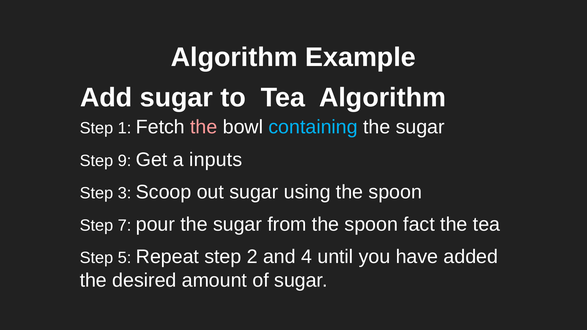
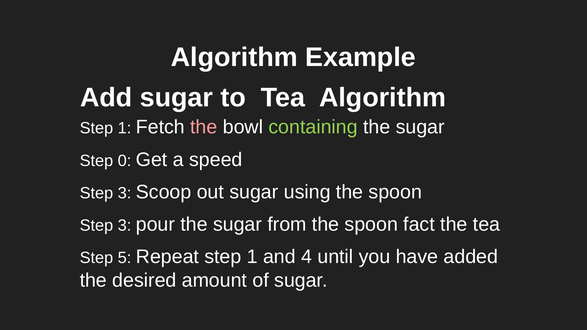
containing colour: light blue -> light green (313, 127)
9: 9 -> 0 (125, 161)
inputs: inputs -> speed (216, 160)
7: 7 -> 3 (125, 226)
Repeat step 2: 2 -> 1 (252, 257)
